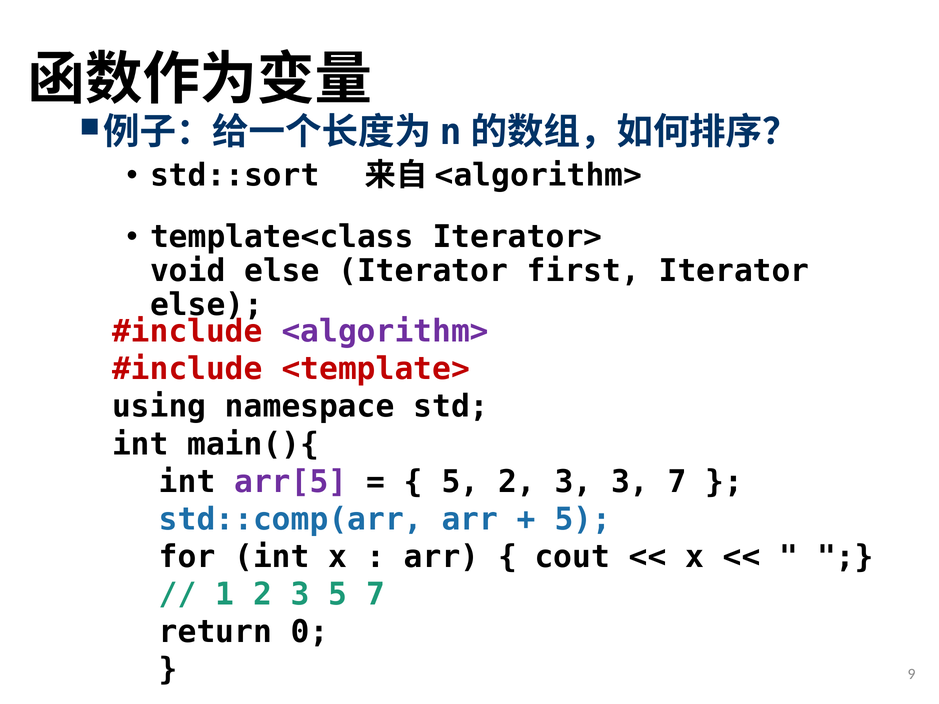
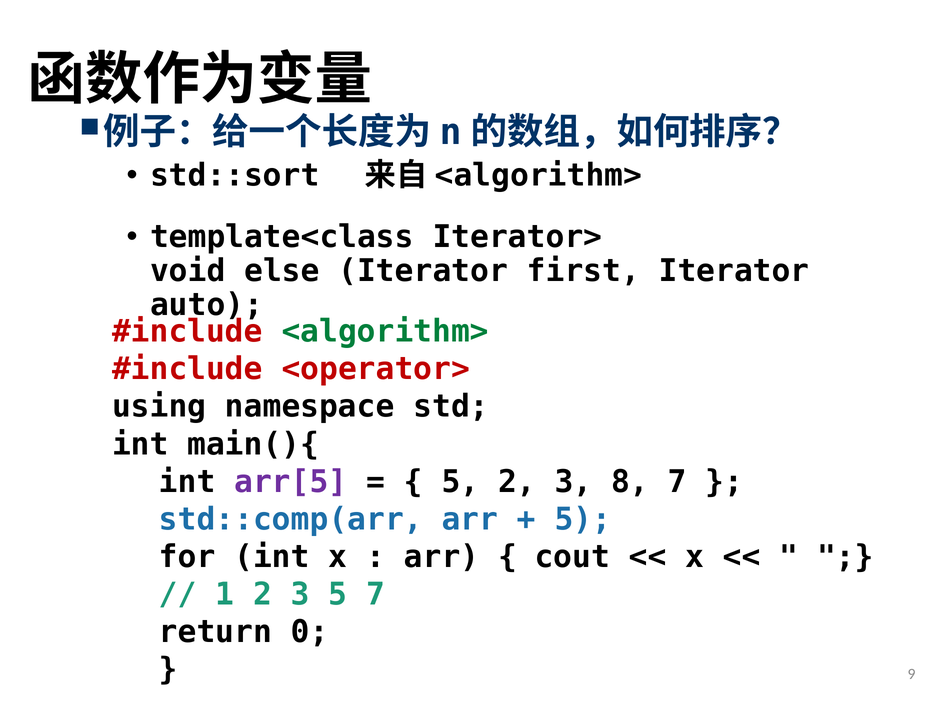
else: else -> auto (207, 305)
<algorithm> colour: purple -> green (385, 332)
<template>: <template> -> <operator> (376, 369)
3 3: 3 -> 8 (630, 482)
